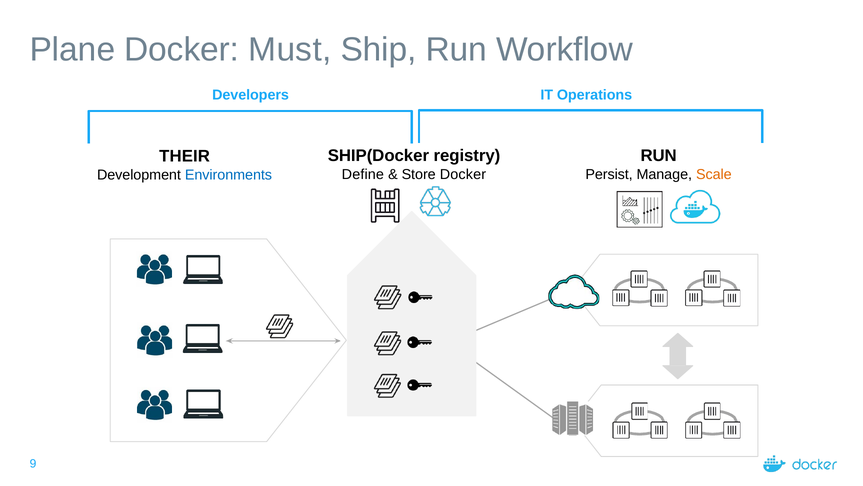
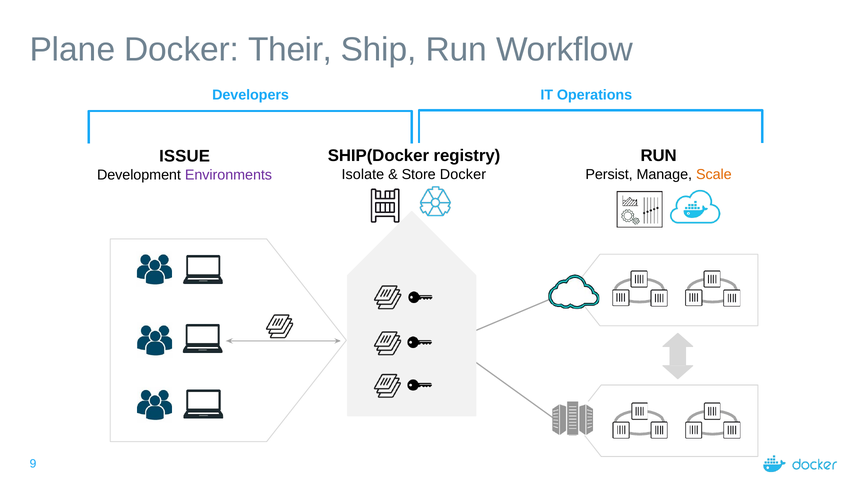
Must: Must -> Their (290, 49)
THEIR: THEIR -> ISSUE (185, 156)
Define: Define -> Isolate (363, 174)
Environments colour: blue -> purple (228, 175)
